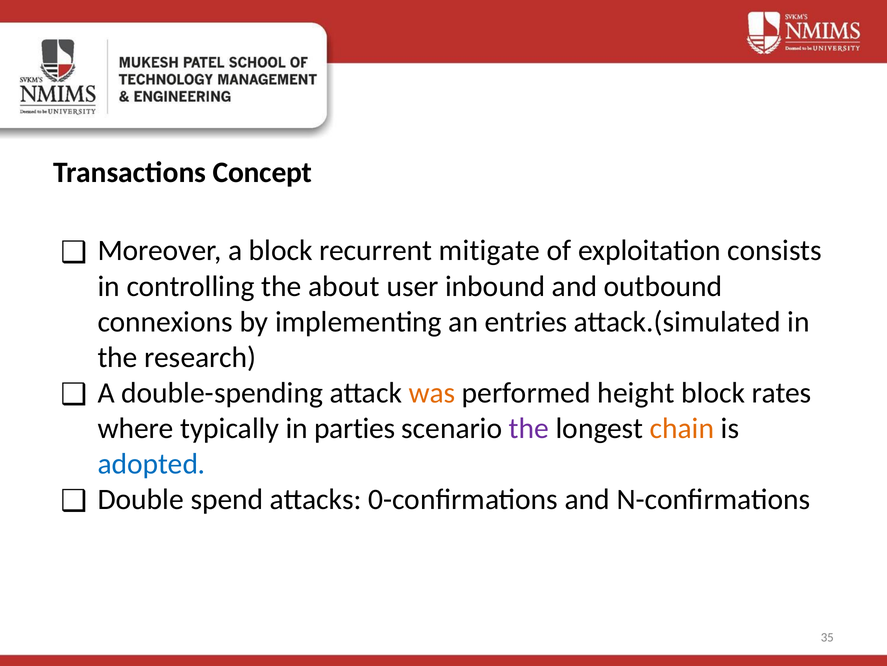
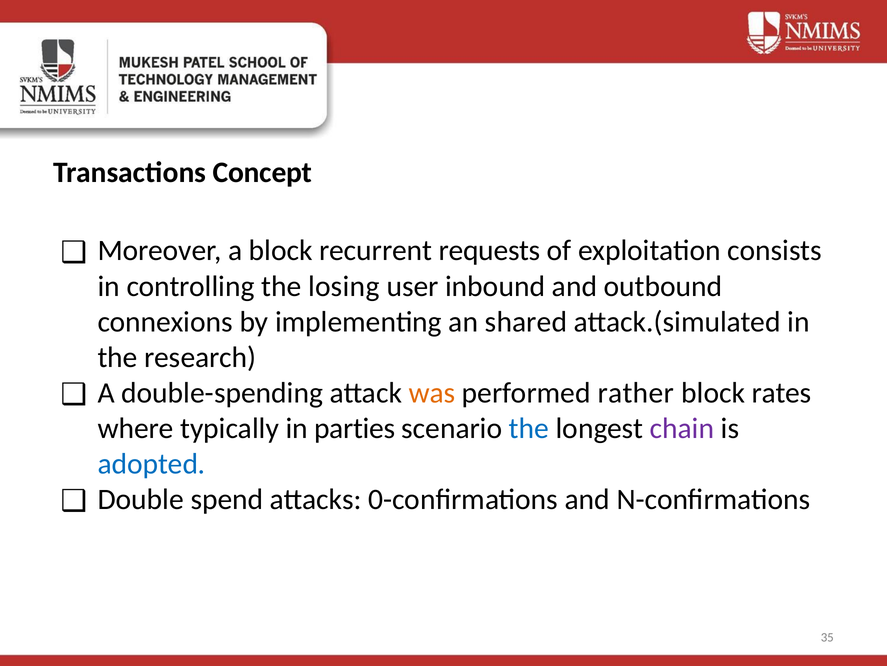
mitigate: mitigate -> requests (490, 250)
about: about -> losing (344, 286)
entries: entries -> shared (526, 321)
height: height -> rather (636, 392)
the colour: purple -> blue (529, 428)
chain colour: orange -> purple (682, 428)
